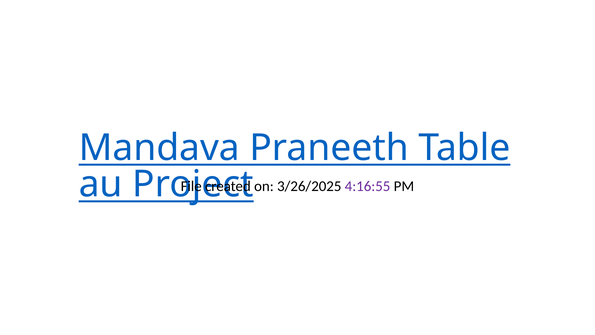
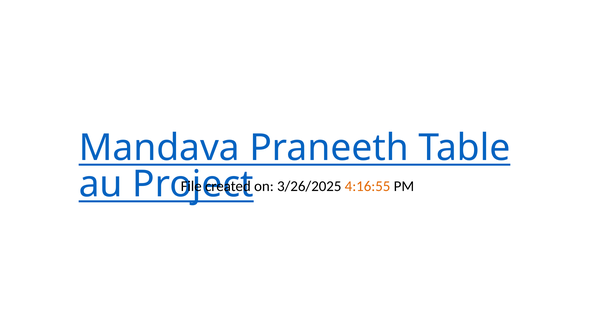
4:16:55 colour: purple -> orange (368, 186)
